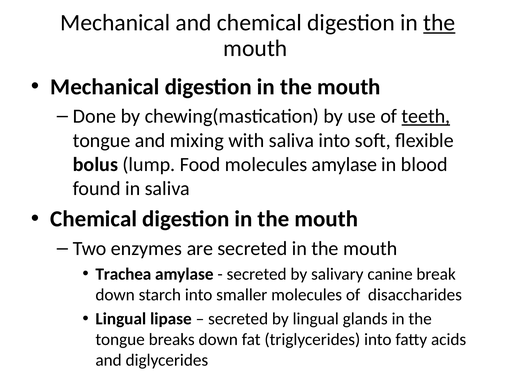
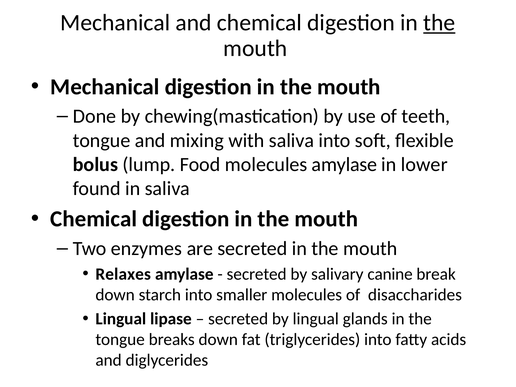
teeth underline: present -> none (426, 116)
blood: blood -> lower (424, 164)
Trachea: Trachea -> Relaxes (123, 274)
